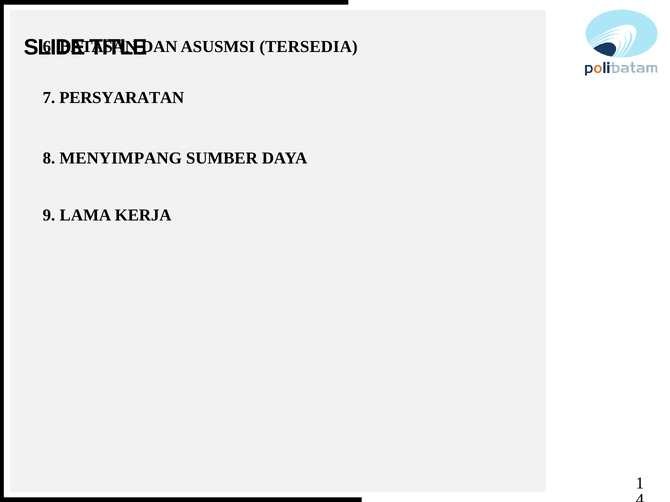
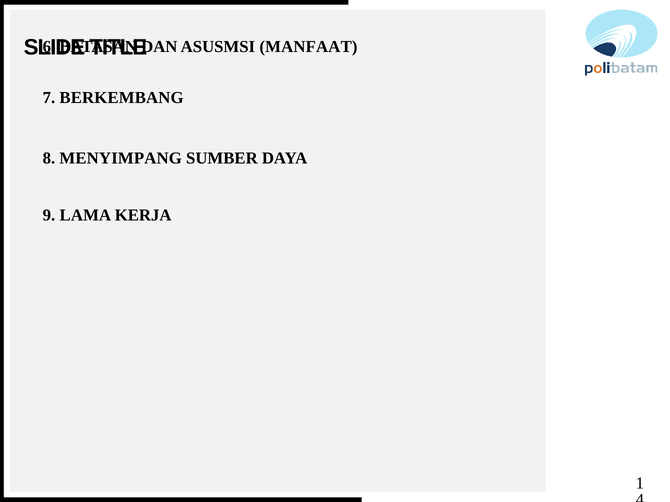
TERSEDIA: TERSEDIA -> MANFAAT (309, 47)
PERSYARATAN: PERSYARATAN -> BERKEMBANG (122, 98)
